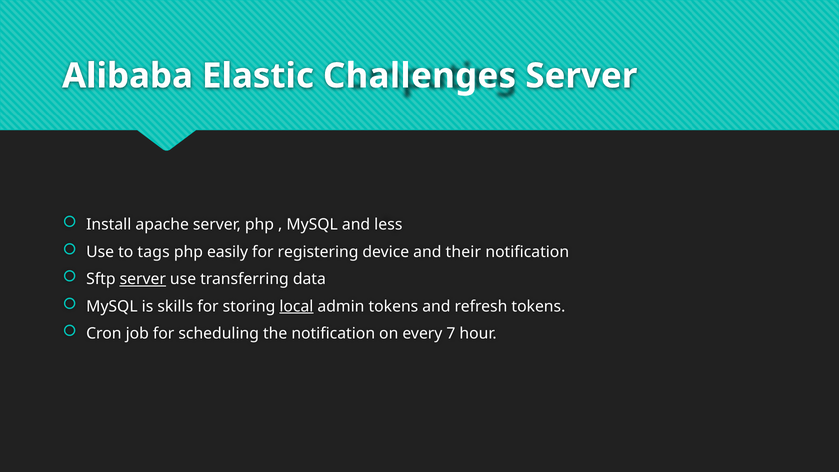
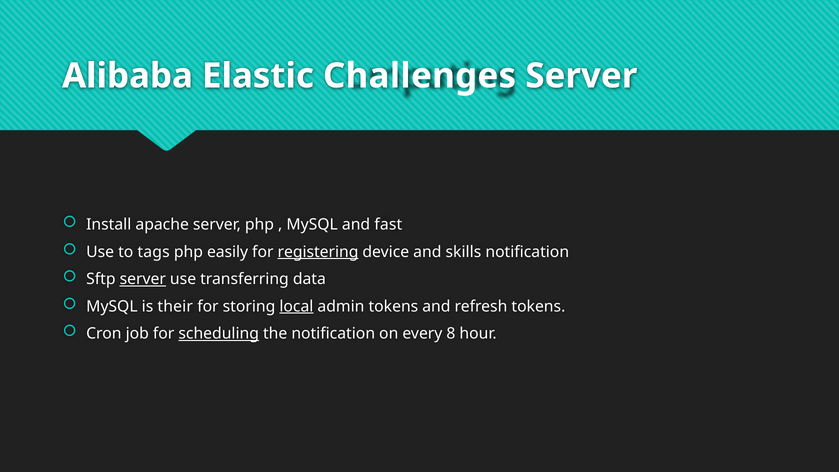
less: less -> fast (388, 225)
registering underline: none -> present (318, 252)
their: their -> skills (463, 252)
skills: skills -> their (175, 306)
scheduling underline: none -> present (219, 334)
7: 7 -> 8 (451, 334)
